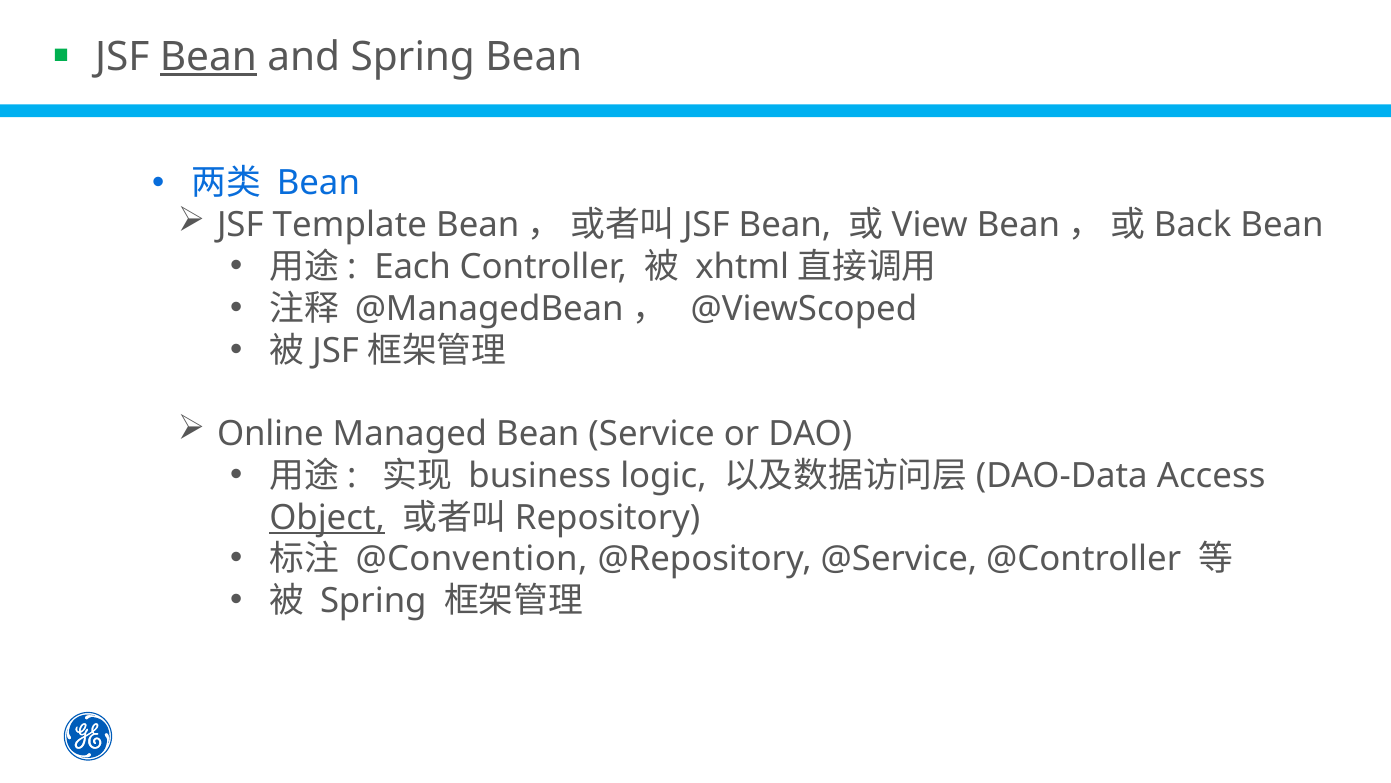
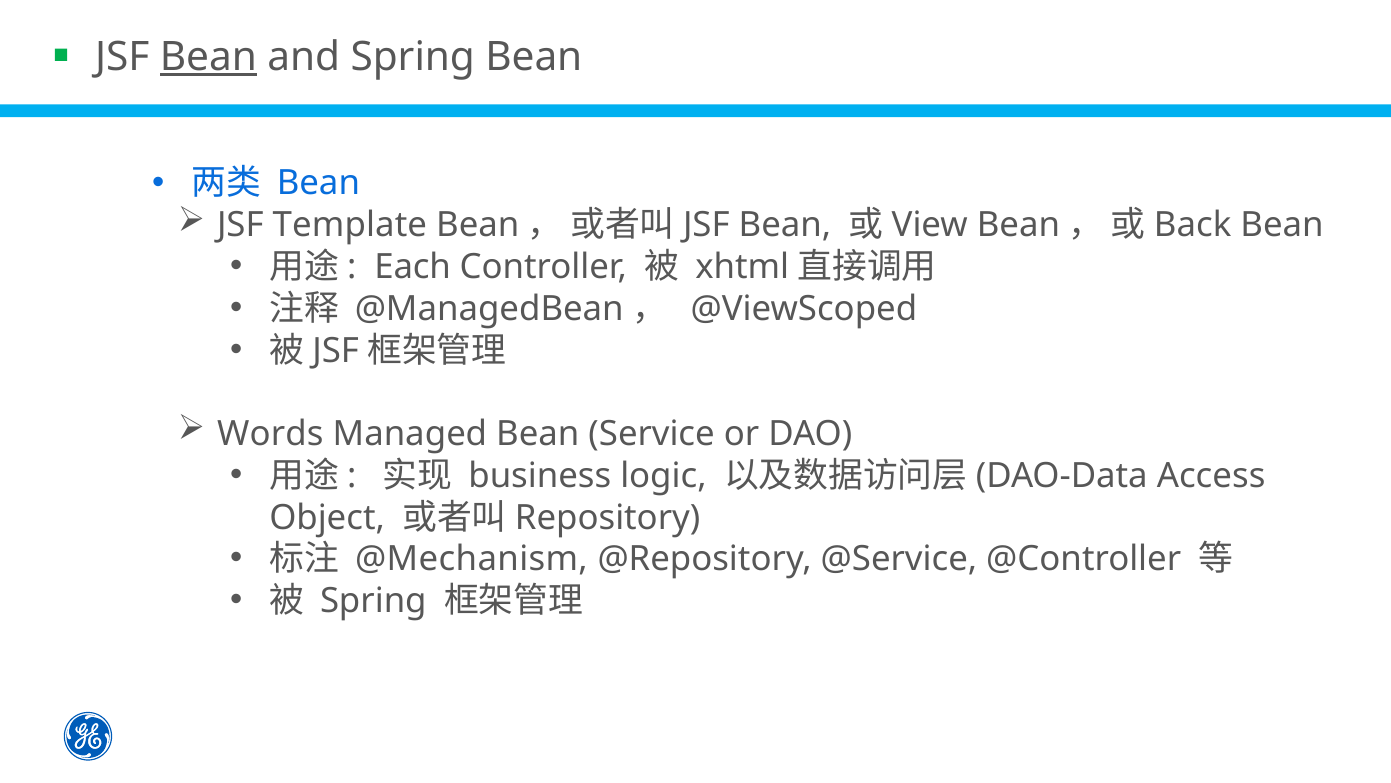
Online: Online -> Words (270, 434)
Object underline: present -> none (327, 517)
@Convention: @Convention -> @Mechanism (471, 559)
